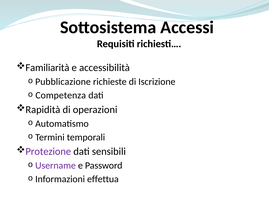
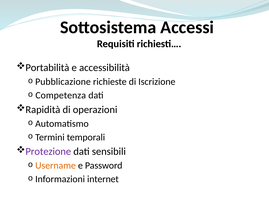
Familiarità: Familiarità -> Portabilità (47, 68)
Username colour: purple -> orange (56, 165)
effettua: effettua -> internet (103, 179)
